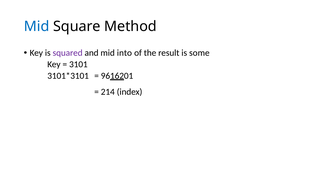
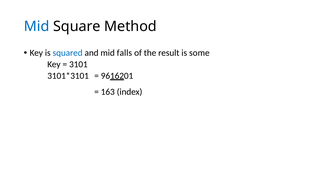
squared colour: purple -> blue (68, 53)
into: into -> falls (124, 53)
214: 214 -> 163 (108, 92)
